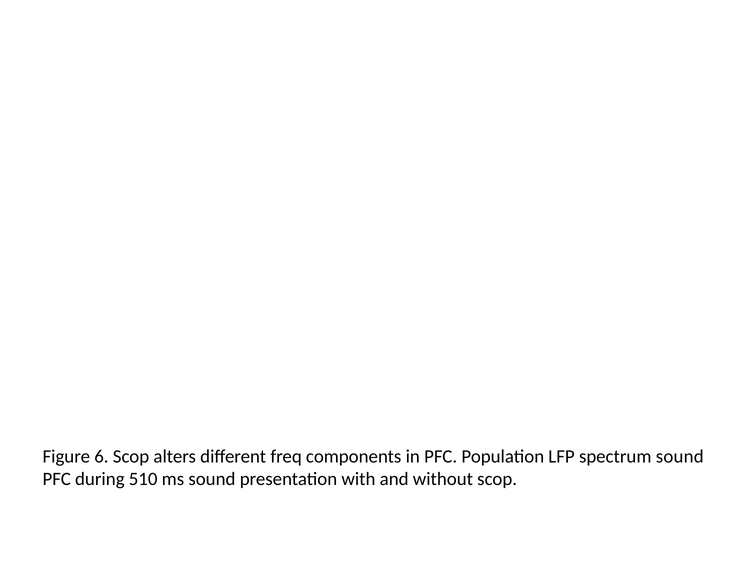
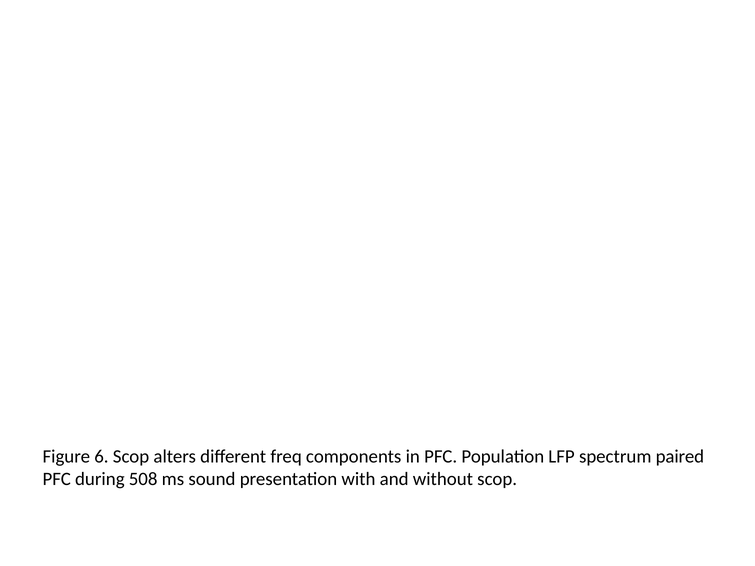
spectrum sound: sound -> paired (680, 457)
510: 510 -> 508 (143, 479)
